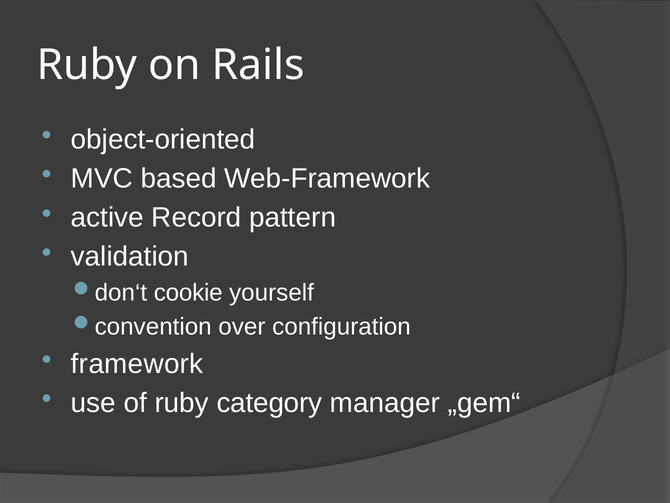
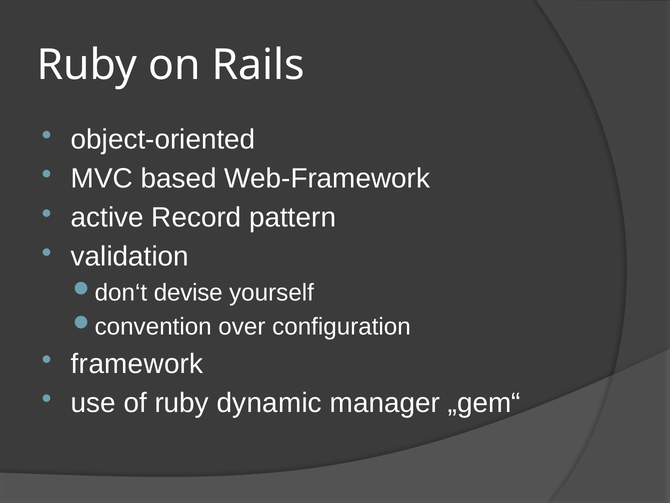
cookie: cookie -> devise (188, 292)
category: category -> dynamic (269, 403)
